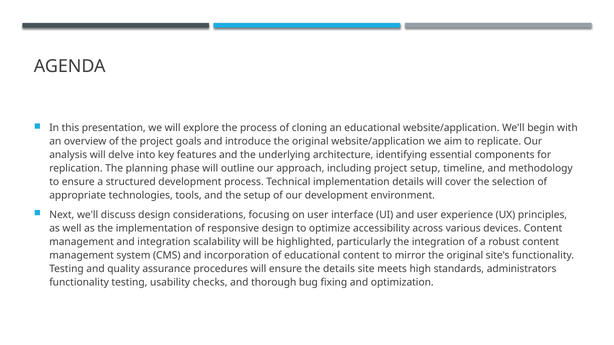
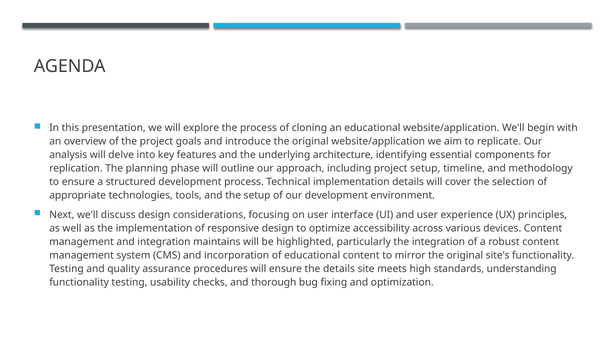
scalability: scalability -> maintains (217, 242)
administrators: administrators -> understanding (522, 269)
